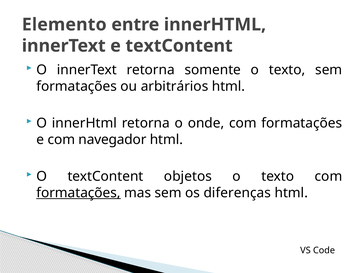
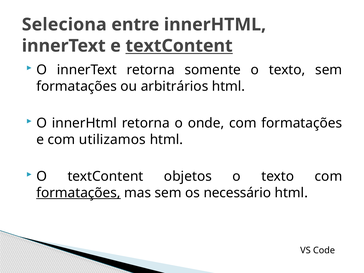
Elemento: Elemento -> Seleciona (64, 25)
textContent underline: none -> present (179, 46)
navegador: navegador -> utilizamos (112, 140)
diferenças: diferenças -> necessário (237, 193)
